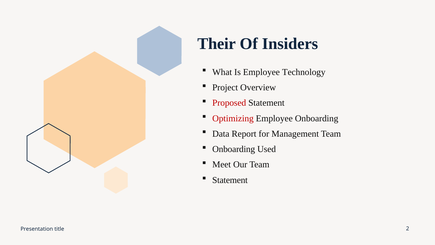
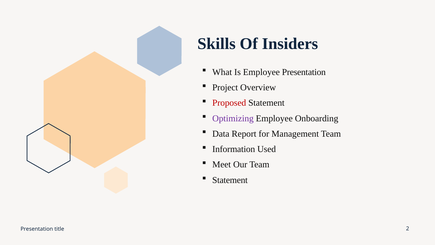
Their: Their -> Skills (216, 44)
Employee Technology: Technology -> Presentation (304, 72)
Optimizing colour: red -> purple (233, 118)
Onboarding: Onboarding -> Information (234, 149)
